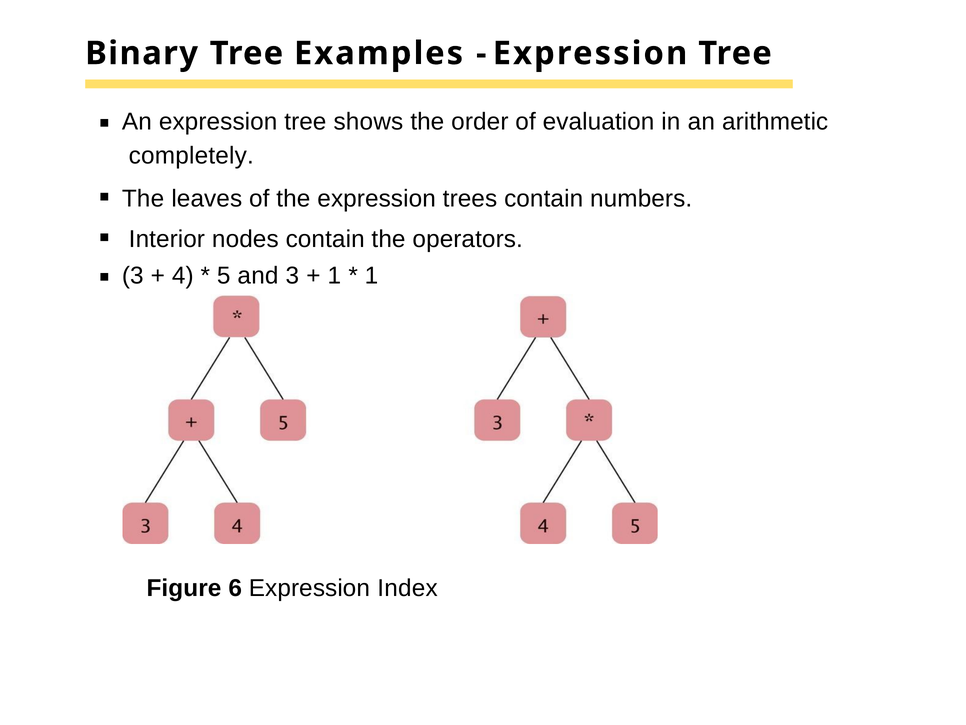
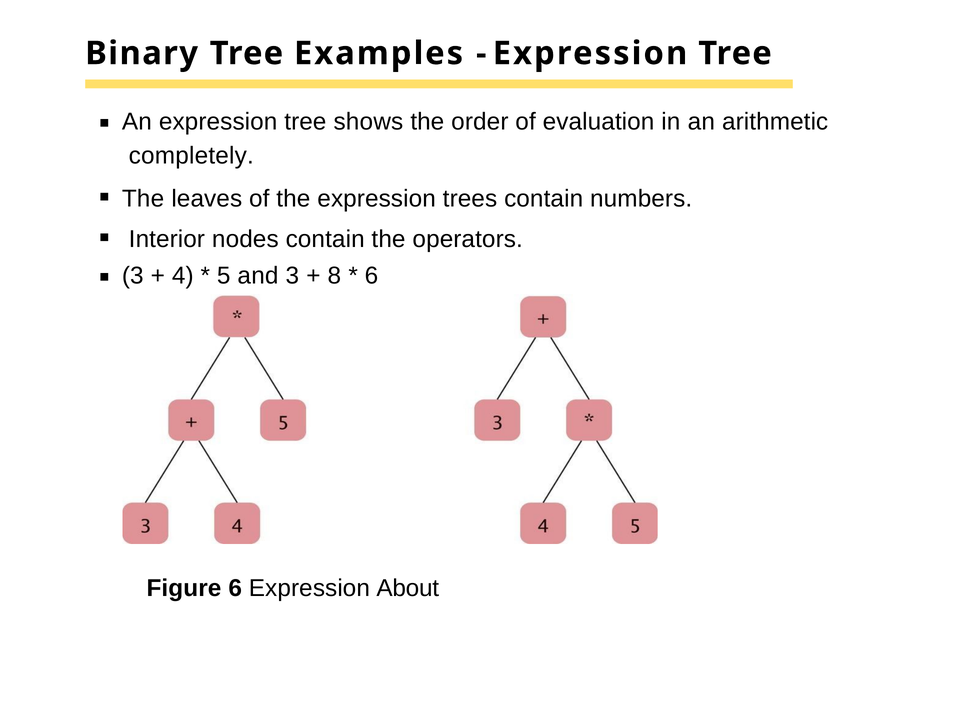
1: 1 -> 8 (334, 275)
1: 1 -> 6 (371, 275)
Index: Index -> About (408, 588)
